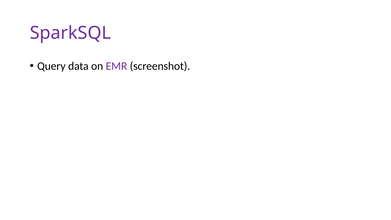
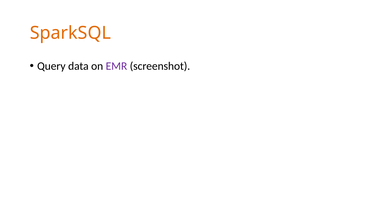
SparkSQL colour: purple -> orange (70, 33)
